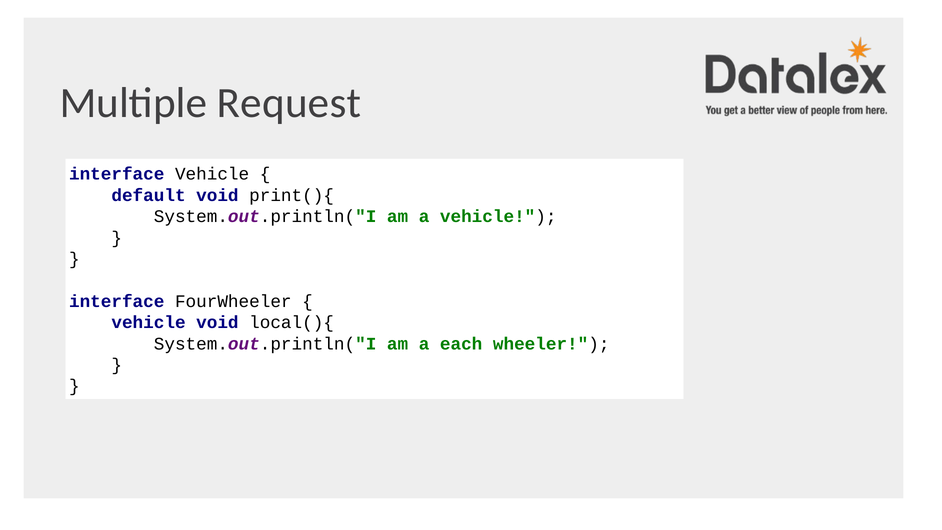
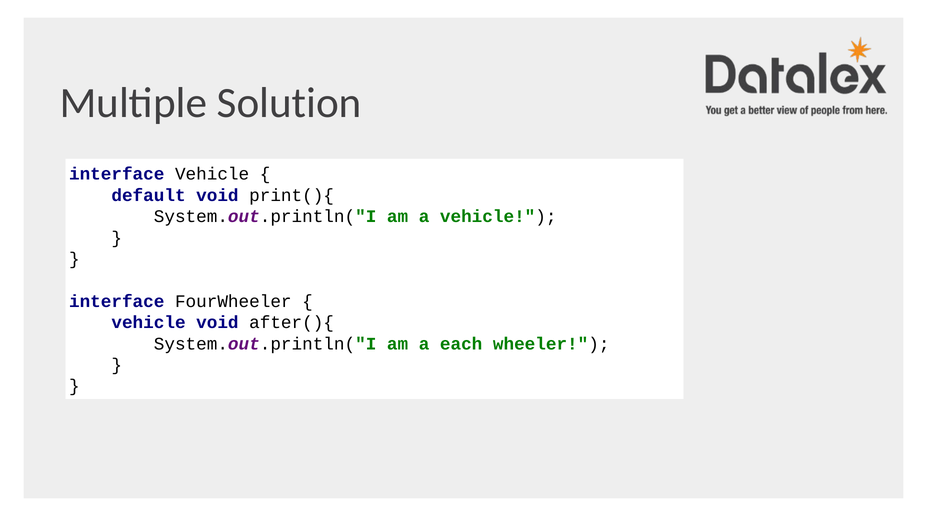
Request: Request -> Solution (289, 103)
local(){: local(){ -> after(){ (292, 322)
